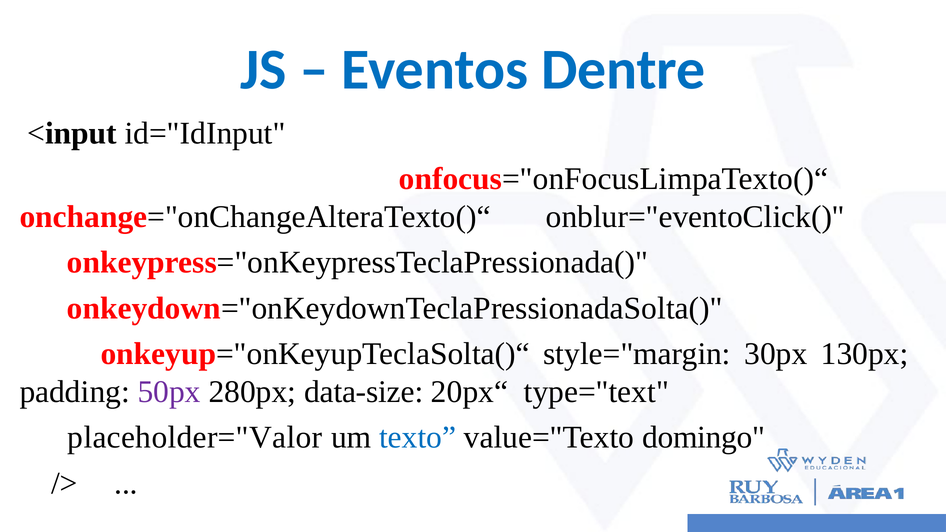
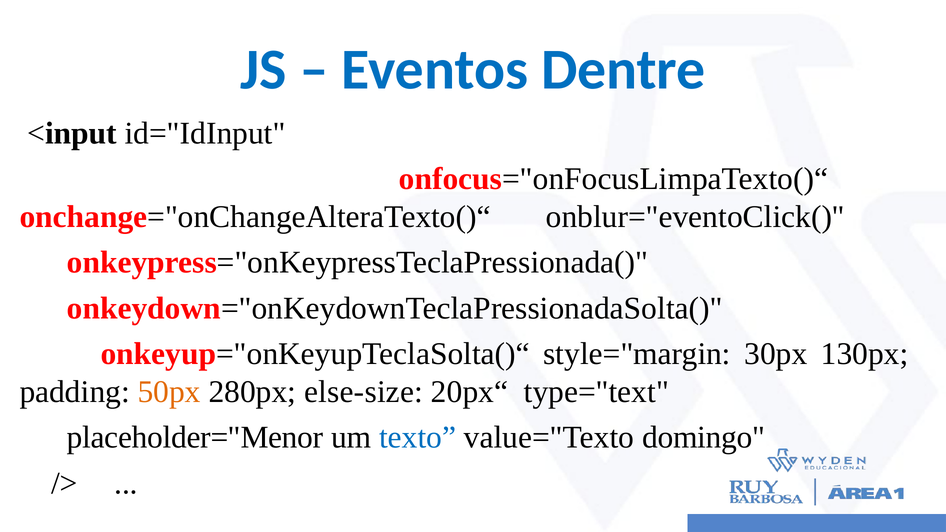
50px colour: purple -> orange (169, 392)
data-size: data-size -> else-size (364, 392)
placeholder="Valor: placeholder="Valor -> placeholder="Menor (195, 438)
